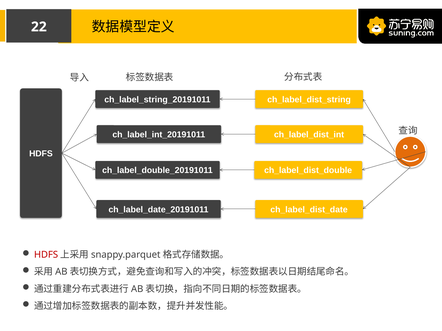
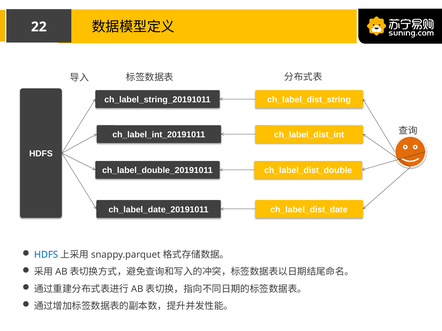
HDFS colour: red -> blue (46, 255)
